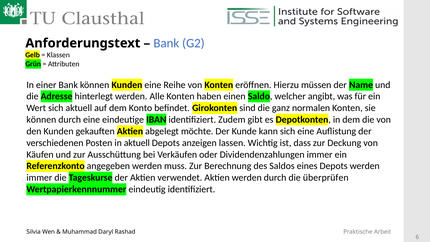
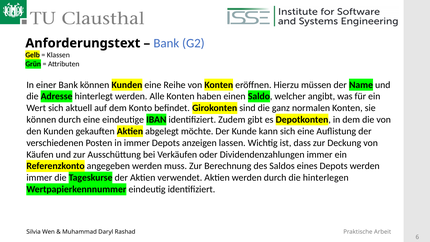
in aktuell: aktuell -> immer (137, 143)
überprüfen: überprüfen -> hinterlegen (326, 178)
